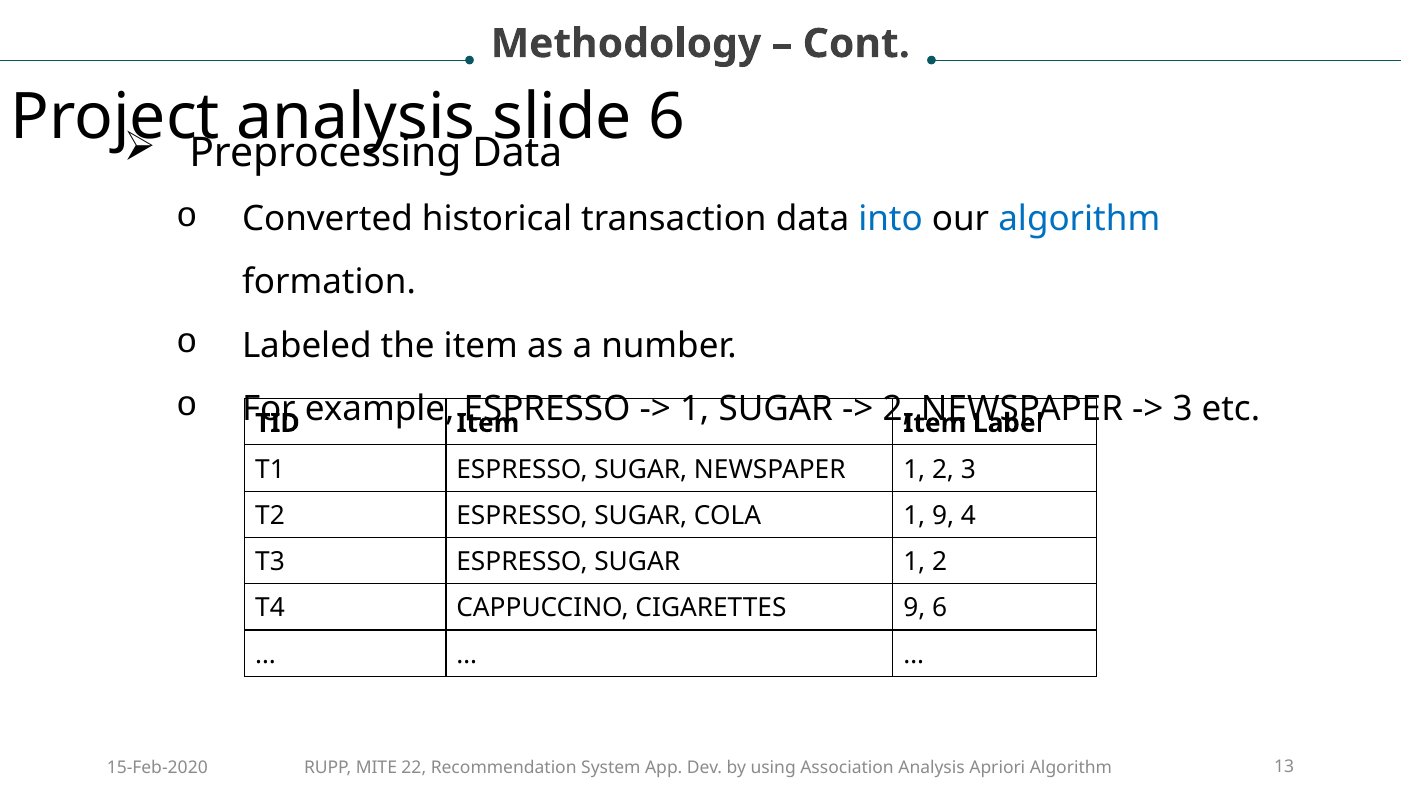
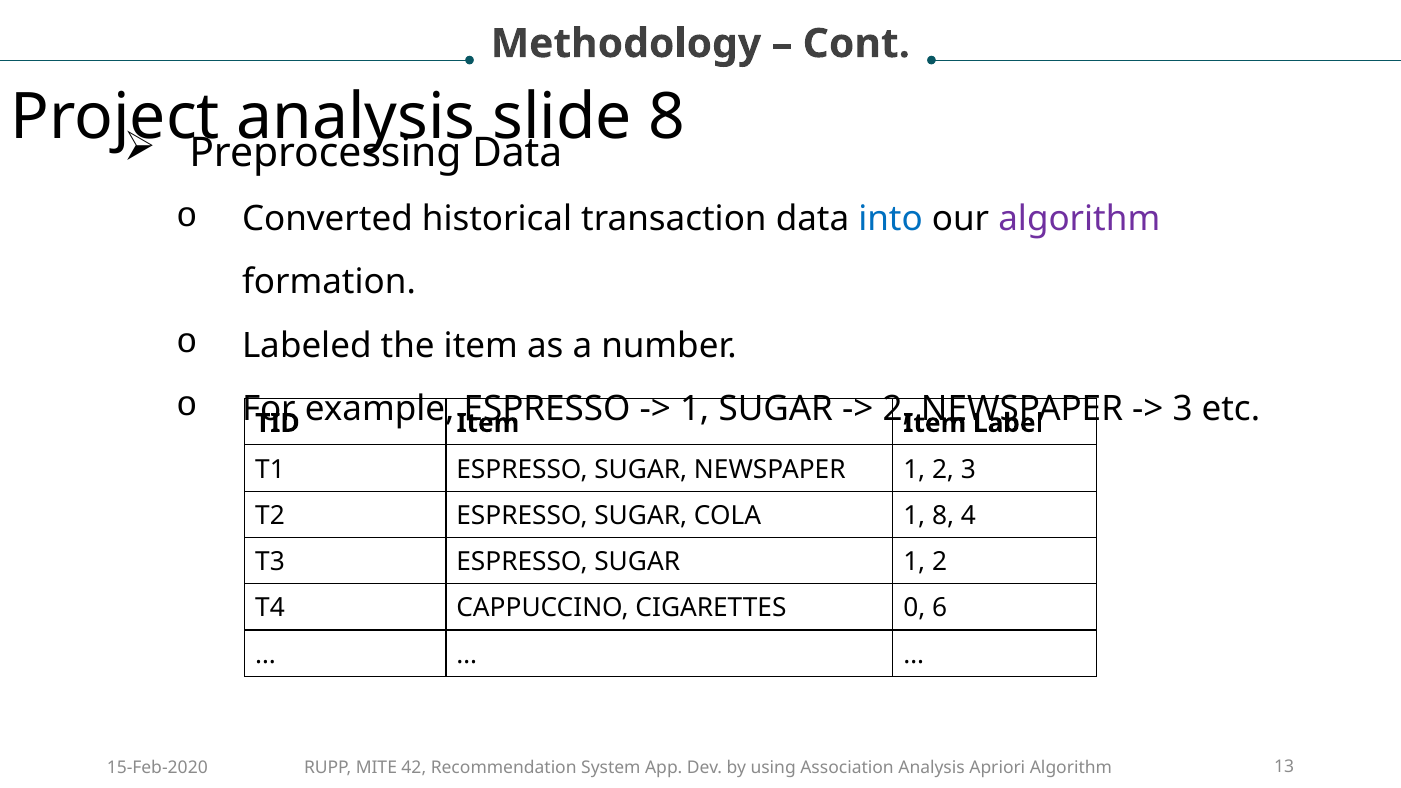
6: 6 -> 8 (667, 118)
algorithm colour: blue -> purple (1079, 219)
1 9: 9 -> 8 (943, 516)
CIGARETTES 9: 9 -> 0 (914, 608)
22: 22 -> 42 (414, 768)
